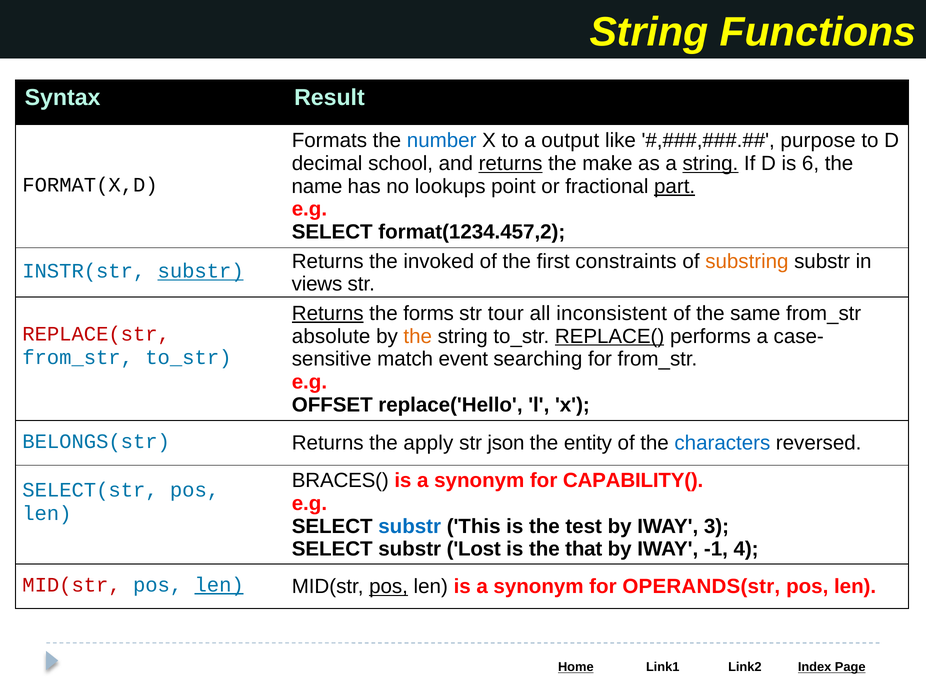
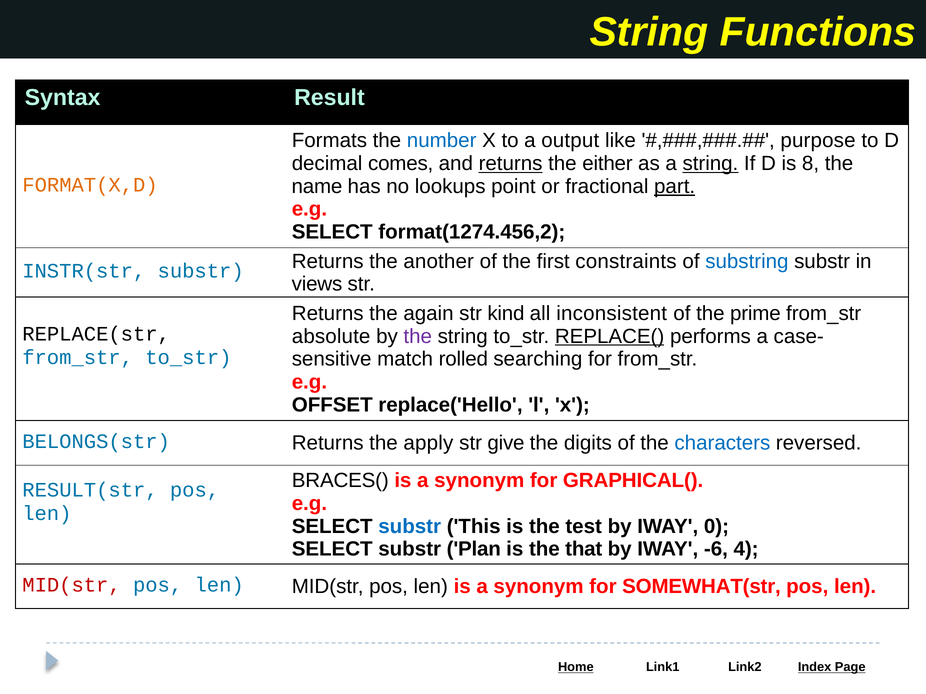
school: school -> comes (401, 164)
make: make -> either (607, 164)
6: 6 -> 8 (811, 164)
FORMAT(X,D colour: black -> orange (90, 185)
format(1234.457,2: format(1234.457,2 -> format(1274.456,2 (472, 232)
invoked: invoked -> another (439, 262)
substring colour: orange -> blue (747, 262)
substr underline: present -> none (201, 271)
Returns underline: present -> none (328, 314)
forms: forms -> again (428, 314)
tour: tour -> kind (506, 314)
same: same -> prime (755, 314)
REPLACE(str colour: red -> black (96, 334)
the colour: orange -> purple (418, 336)
event: event -> rolled (463, 359)
json: json -> give (506, 443)
entity: entity -> digits (588, 443)
CAPABILITY(: CAPABILITY( -> GRAPHICAL( (633, 481)
SELECT(str: SELECT(str -> RESULT(str (90, 490)
3: 3 -> 0 (716, 527)
Lost: Lost -> Plan (474, 550)
-1: -1 -> -6 (716, 550)
len underline: present -> none (219, 585)
pos underline: present -> none (389, 587)
OPERANDS(str: OPERANDS(str -> SOMEWHAT(str (701, 587)
